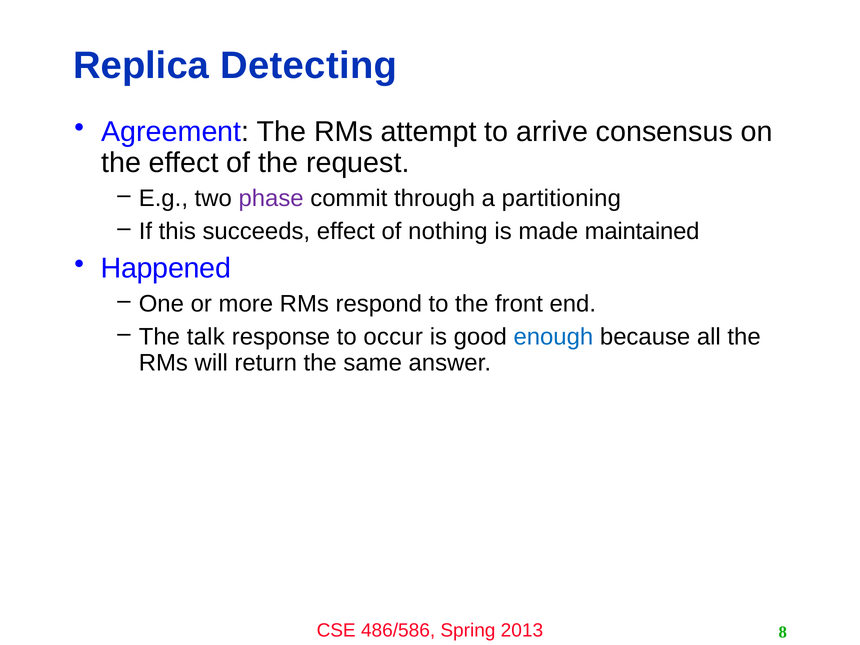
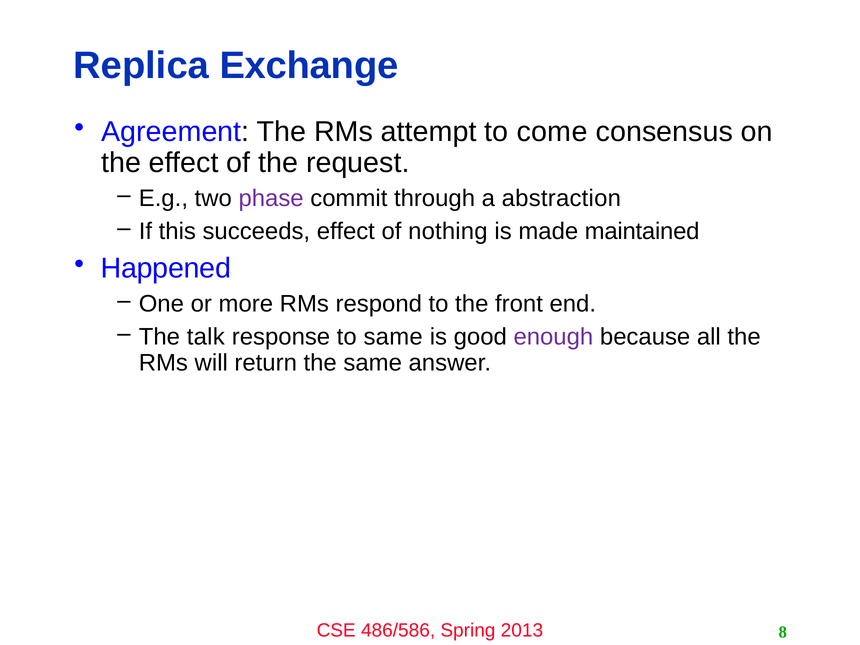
Detecting: Detecting -> Exchange (309, 65)
arrive: arrive -> come (552, 132)
partitioning: partitioning -> abstraction (561, 198)
to occur: occur -> same (393, 337)
enough colour: blue -> purple (553, 337)
